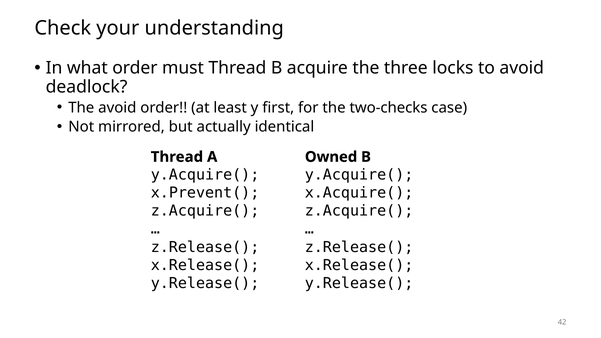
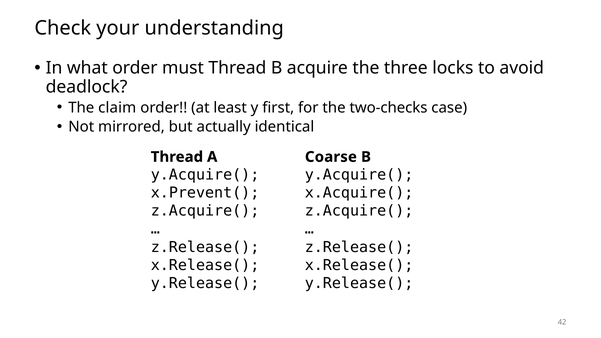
The avoid: avoid -> claim (117, 108)
Owned: Owned -> Coarse (331, 157)
